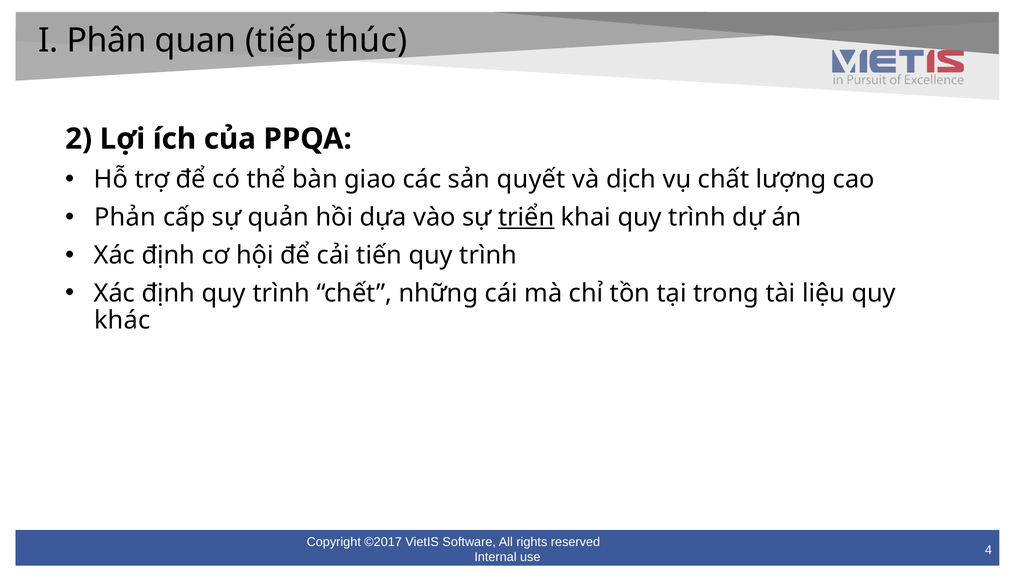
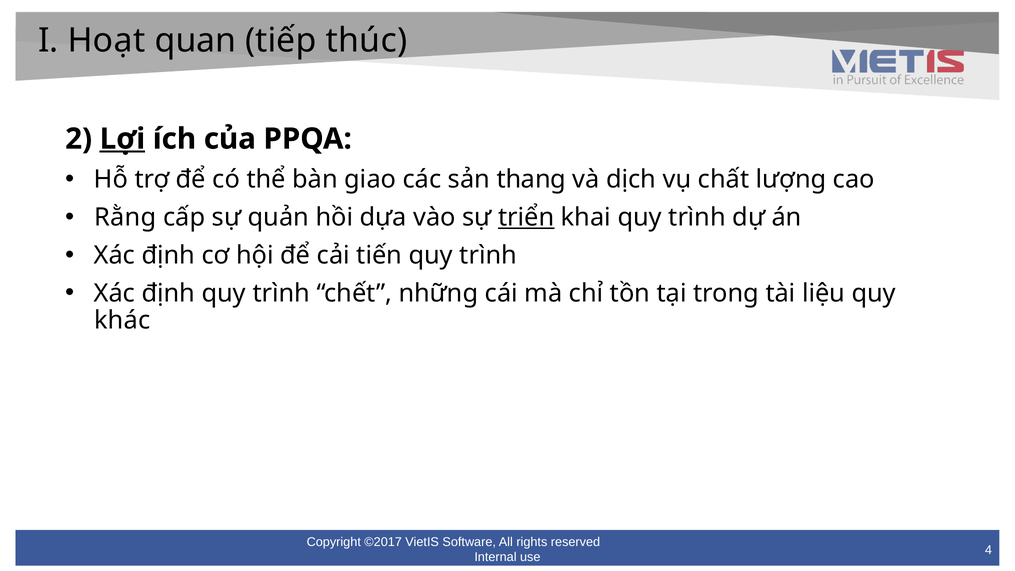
Phân: Phân -> Hoạt (106, 40)
Lợi underline: none -> present (122, 139)
quyết: quyết -> thang (531, 179)
Phản: Phản -> Rằng (125, 217)
